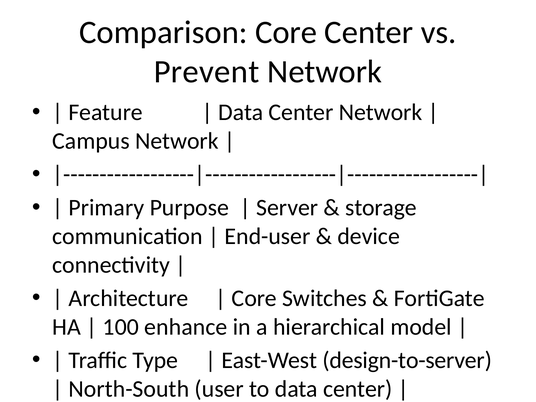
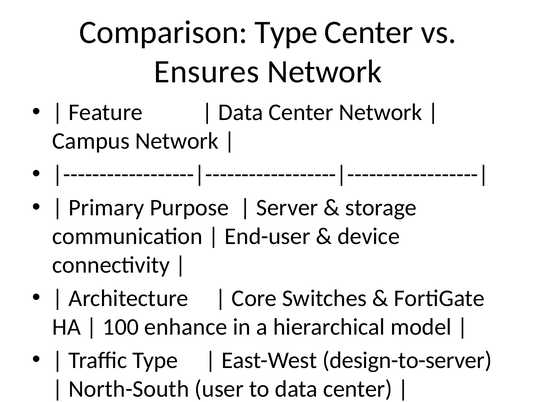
Comparison Core: Core -> Type (286, 32)
Prevent: Prevent -> Ensures (207, 72)
